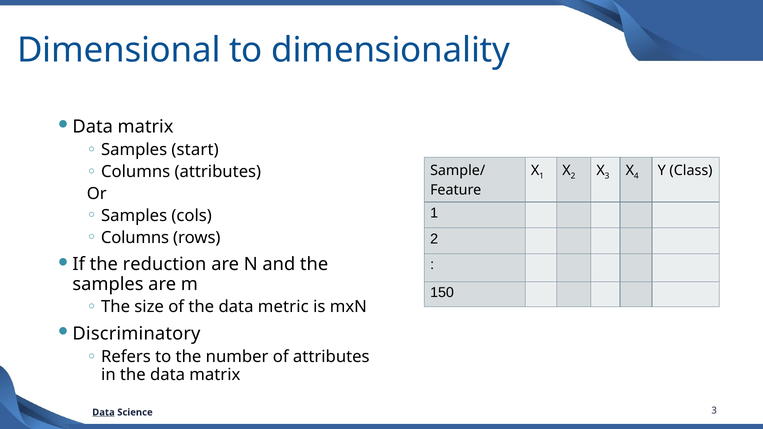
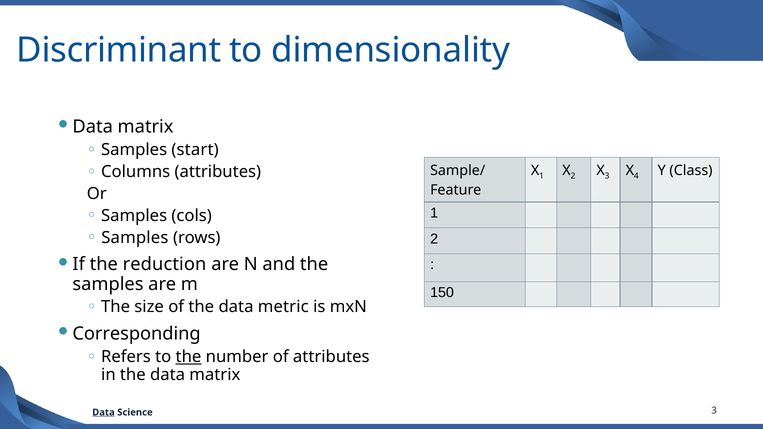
Dimensional: Dimensional -> Discriminant (119, 50)
Columns: Columns -> Samples (135, 238)
Discriminatory: Discriminatory -> Corresponding (137, 334)
the underline: none -> present (188, 357)
